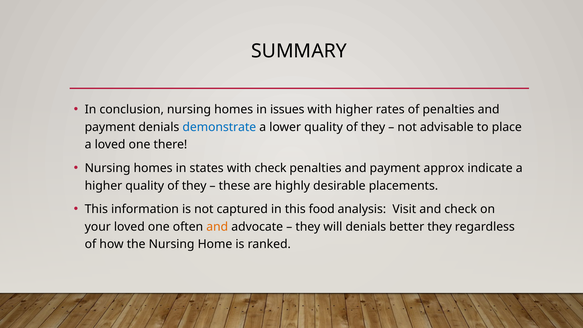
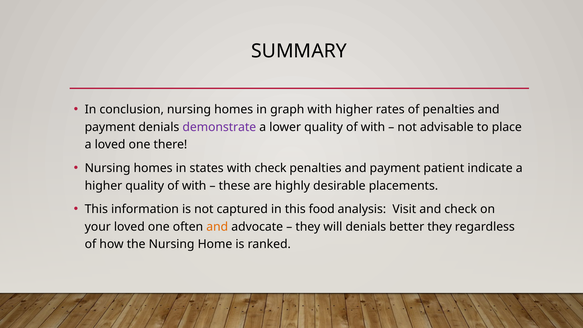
issues: issues -> graph (287, 110)
demonstrate colour: blue -> purple (219, 127)
lower quality of they: they -> with (373, 127)
approx: approx -> patient (444, 168)
higher quality of they: they -> with (194, 186)
